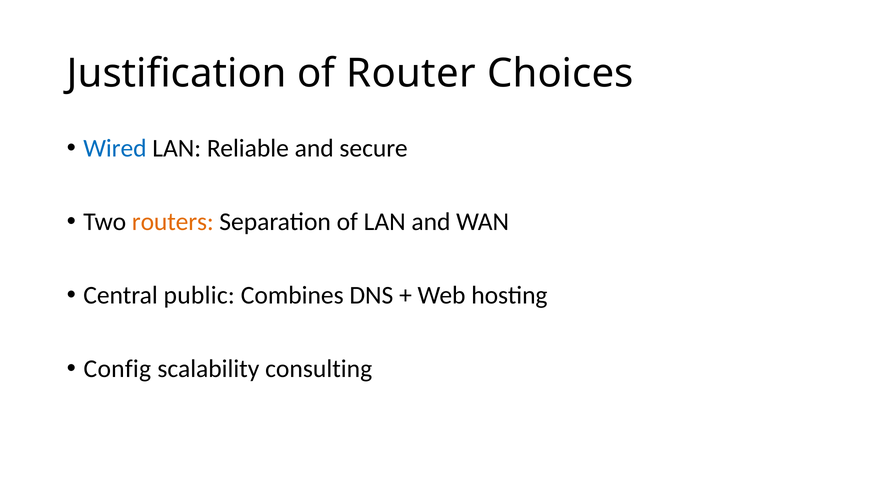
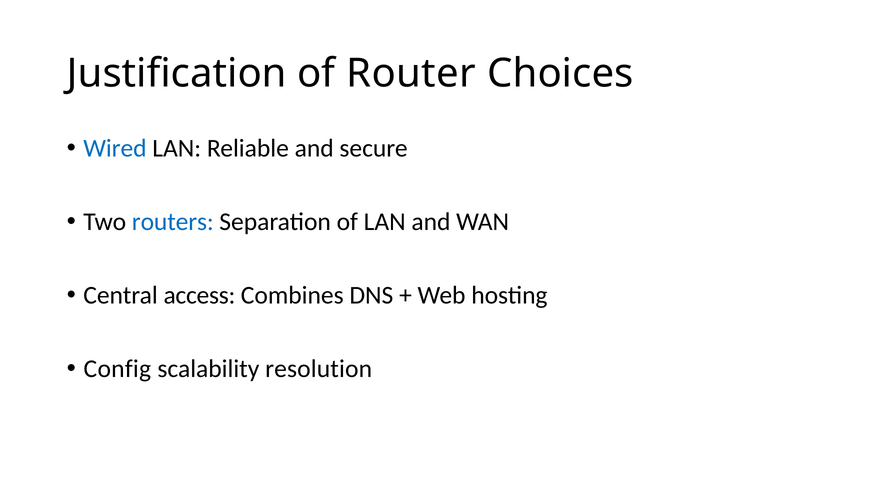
routers colour: orange -> blue (173, 222)
public: public -> access (199, 295)
consulting: consulting -> resolution (319, 369)
